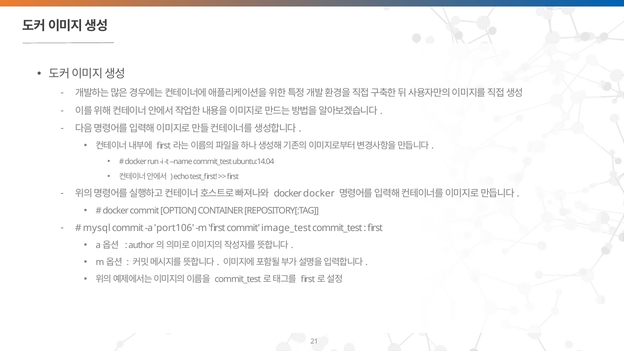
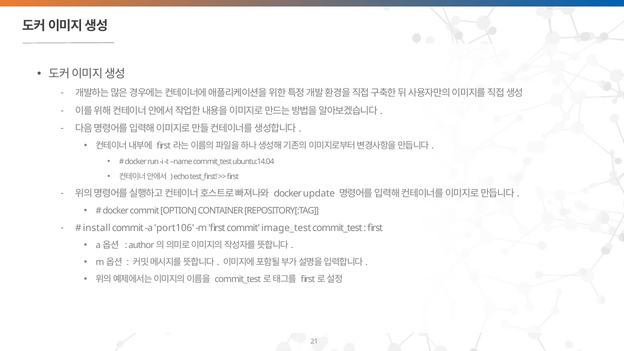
docker docker: docker -> update (319, 193)
mysql: mysql -> install (97, 228)
